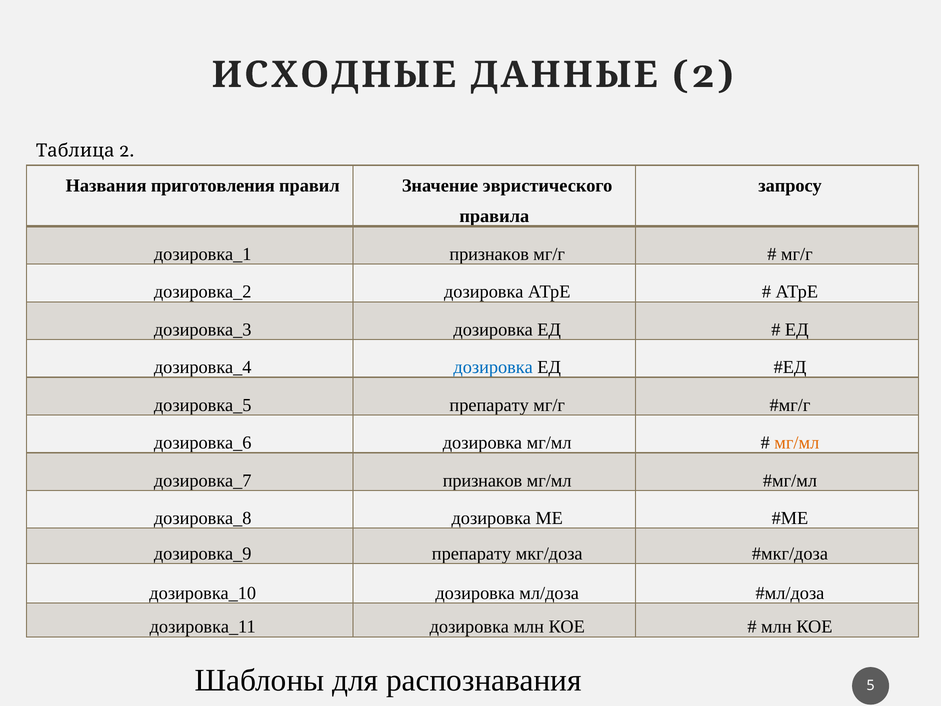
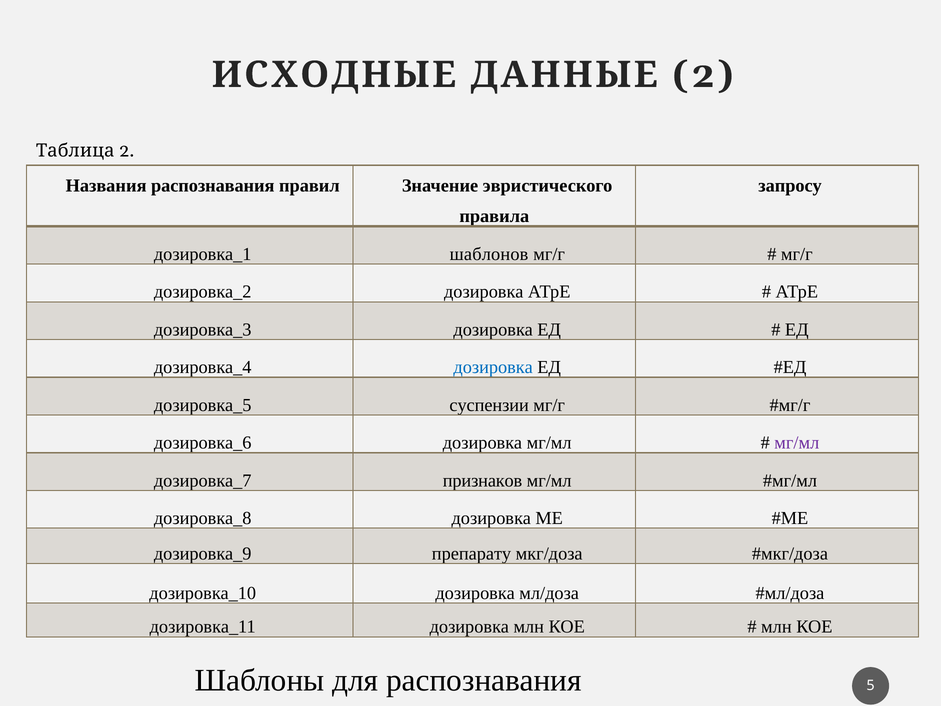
Названия приготовления: приготовления -> распознавания (213, 186)
признаков: признаков -> шаблонов (489, 254)
препарату: препарату -> суспензии (489, 405)
мг/мл colour: orange -> purple (797, 443)
